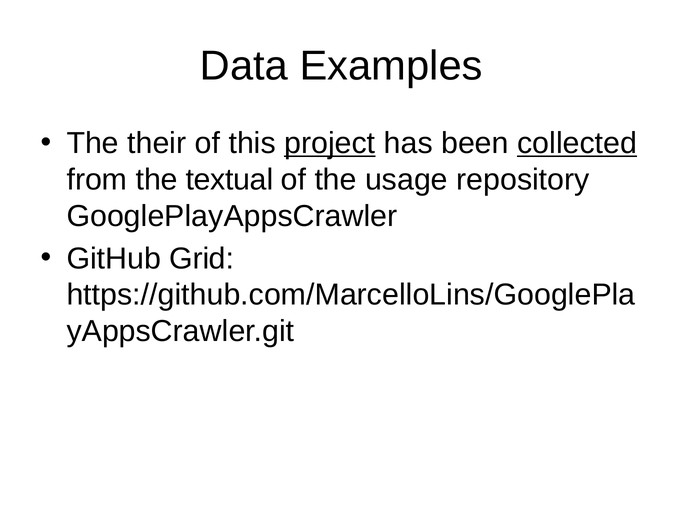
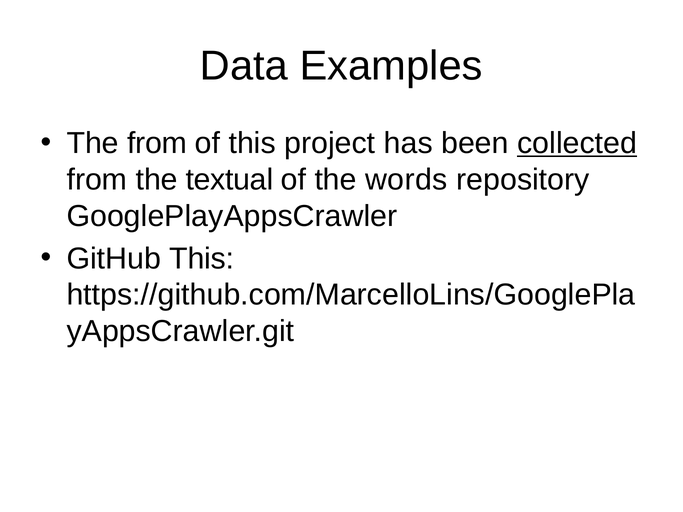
The their: their -> from (157, 143)
project underline: present -> none (330, 143)
usage: usage -> words (406, 180)
GitHub Grid: Grid -> This (202, 259)
